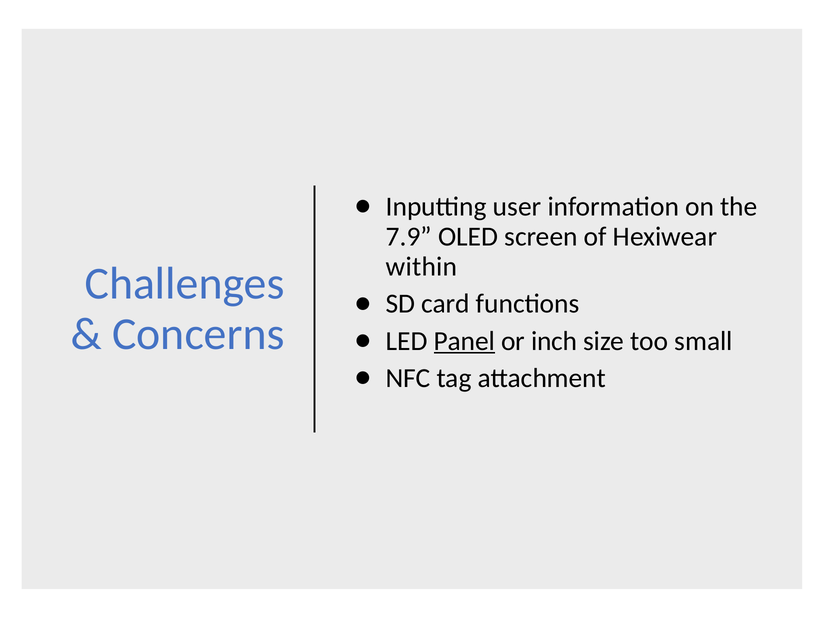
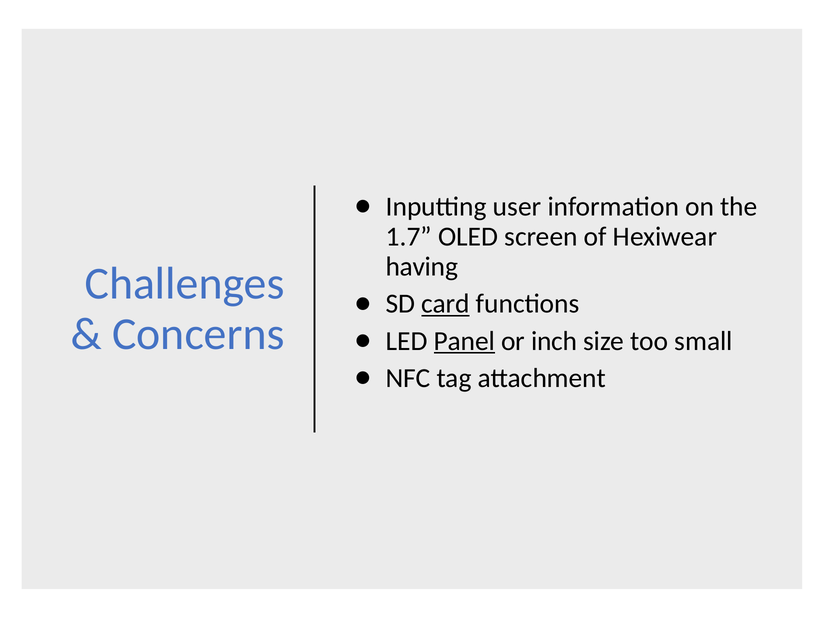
7.9: 7.9 -> 1.7 (409, 237)
within: within -> having (422, 267)
card underline: none -> present (446, 304)
